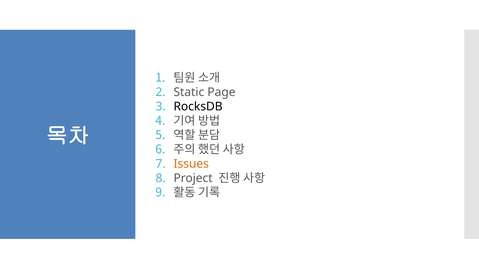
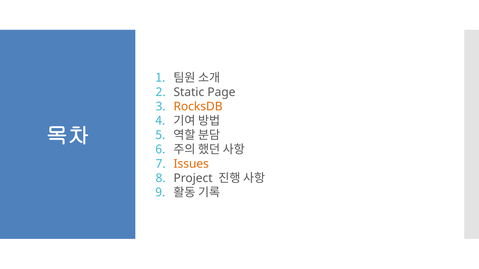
RocksDB colour: black -> orange (198, 107)
